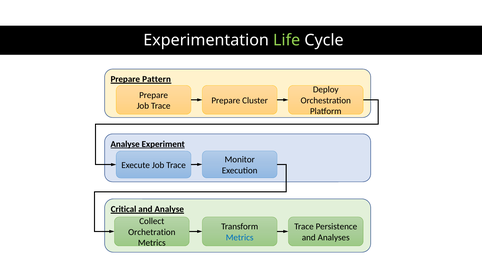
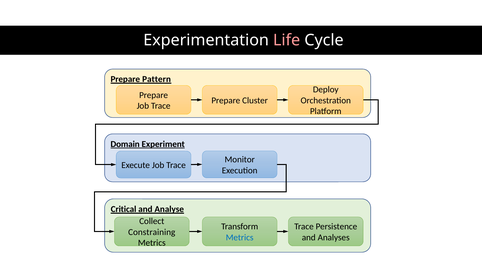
Life colour: light green -> pink (287, 40)
Analyse: Analyse -> Domain (125, 144)
Orchetration: Orchetration -> Constraining (152, 232)
